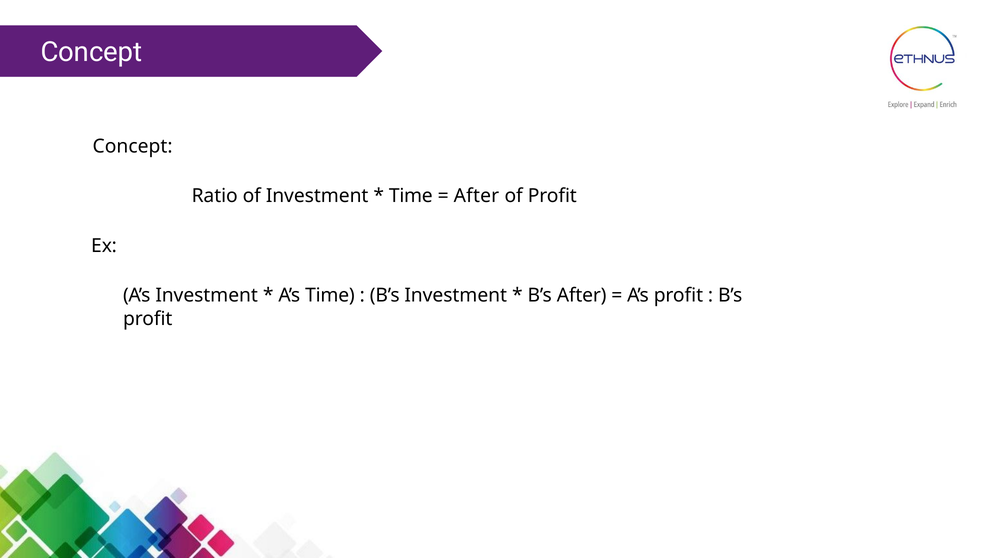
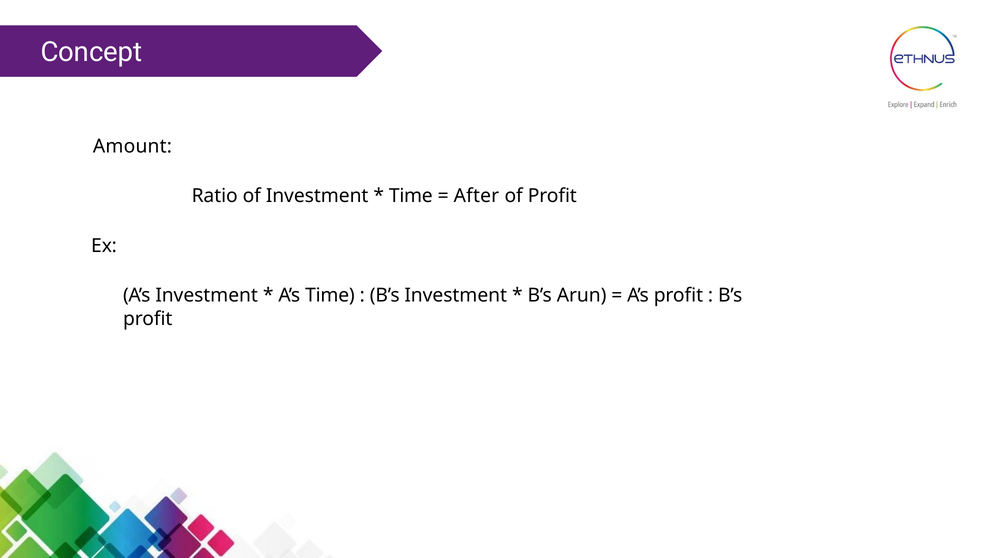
Concept: Concept -> Amount (132, 146)
B’s After: After -> Arun (582, 295)
